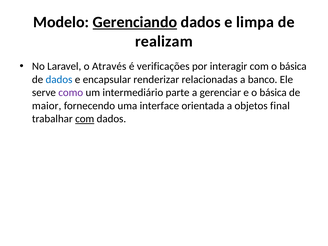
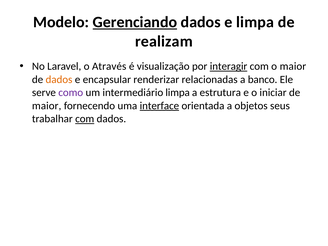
verificações: verificações -> visualização (163, 66)
interagir underline: none -> present (229, 66)
com o básica: básica -> maior (293, 66)
dados colour: blue -> orange (59, 79)
intermediário parte: parte -> limpa (178, 93)
gerenciar: gerenciar -> estrutura (220, 93)
e o básica: básica -> iniciar (273, 93)
interface underline: none -> present (159, 106)
final: final -> seus (280, 106)
